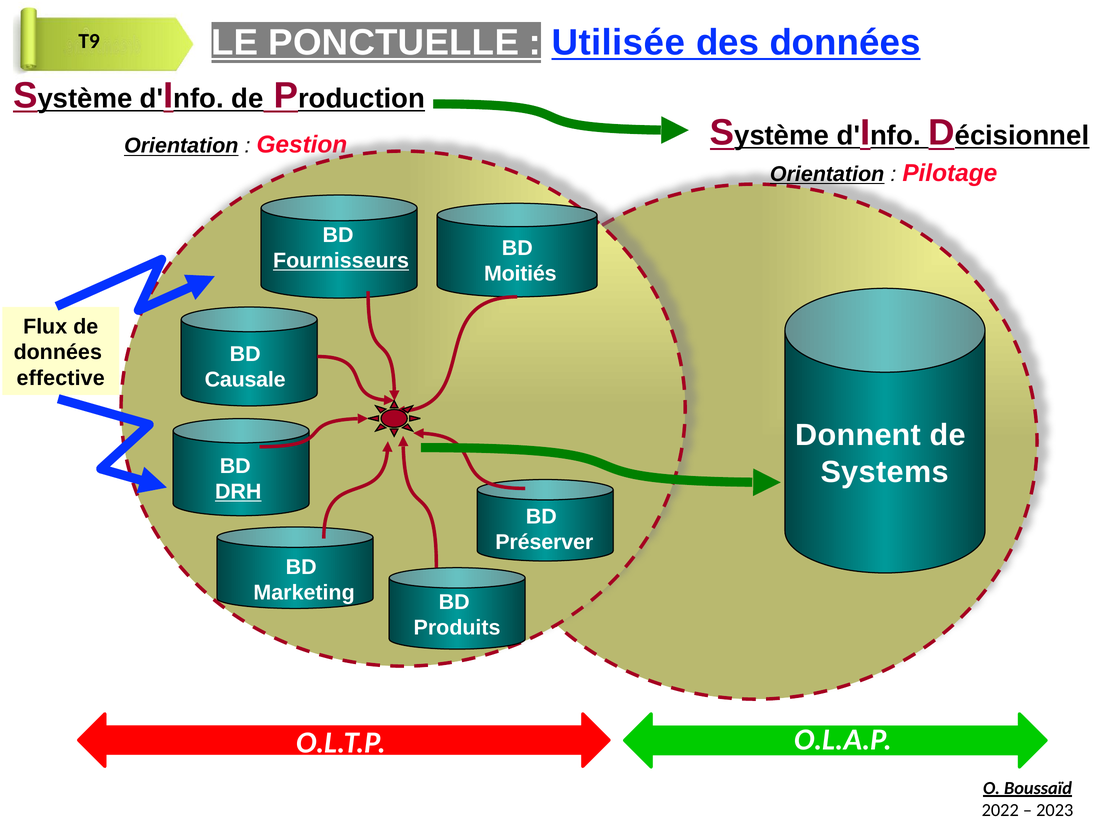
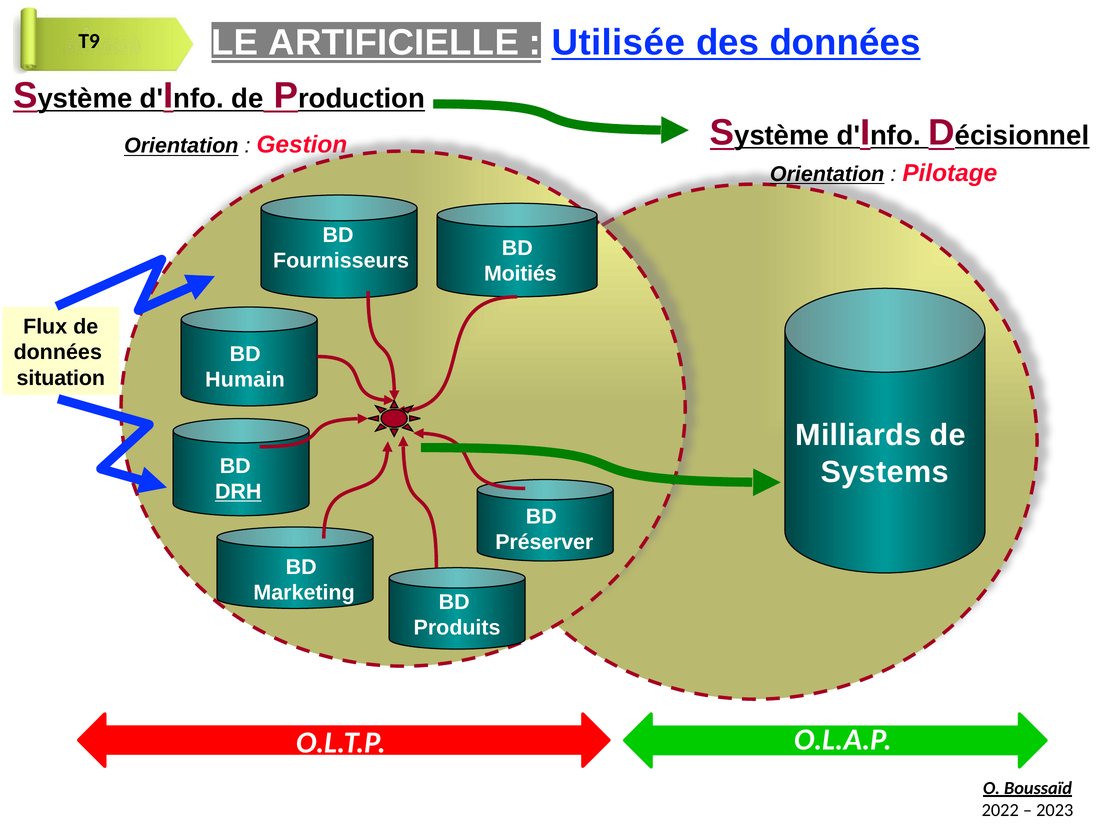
PONCTUELLE: PONCTUELLE -> ARTIFICIELLE (394, 43)
Fournisseurs underline: present -> none (341, 261)
effective: effective -> situation (61, 378)
Causale: Causale -> Humain (245, 380)
Donnent: Donnent -> Milliards (858, 436)
